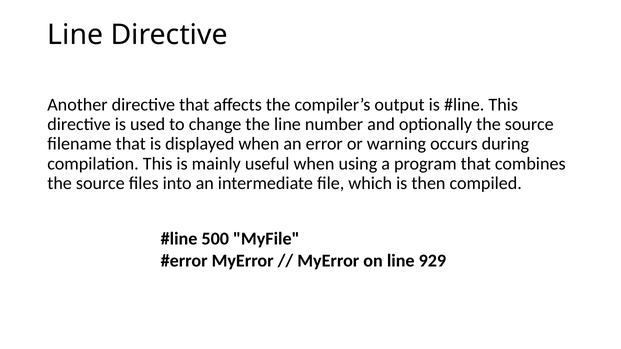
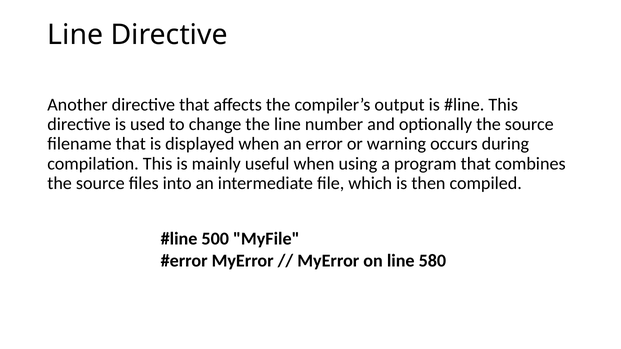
929: 929 -> 580 (432, 261)
